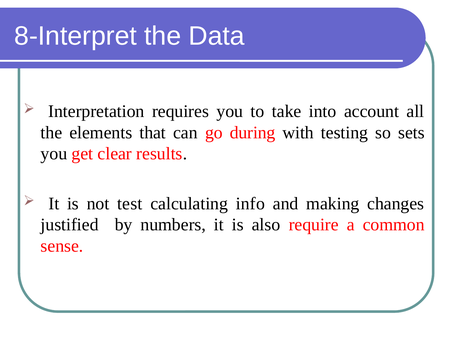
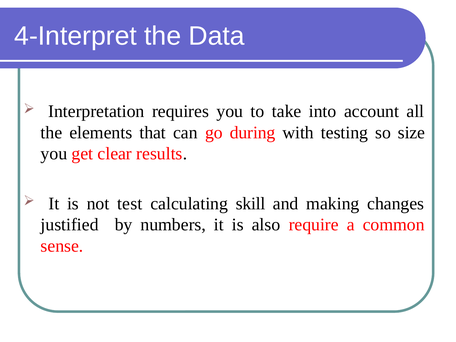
8-Interpret: 8-Interpret -> 4-Interpret (76, 36)
sets: sets -> size (411, 133)
info: info -> skill (251, 203)
